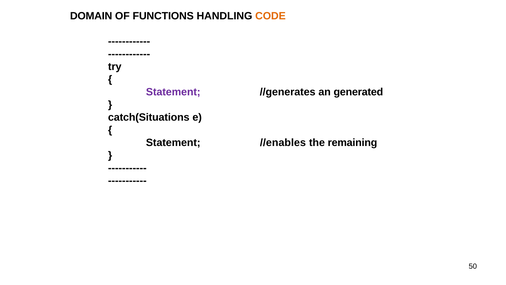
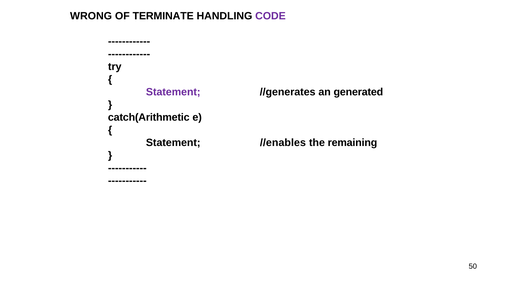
DOMAIN: DOMAIN -> WRONG (91, 16)
FUNCTIONS: FUNCTIONS -> TERMINATE (163, 16)
CODE colour: orange -> purple (270, 16)
catch(Situations: catch(Situations -> catch(Arithmetic (149, 117)
